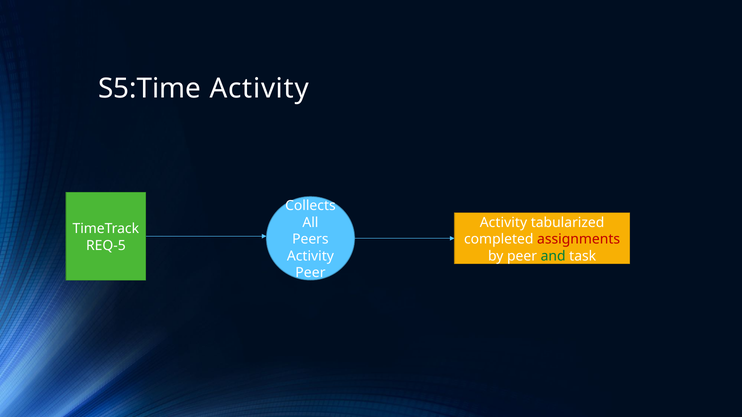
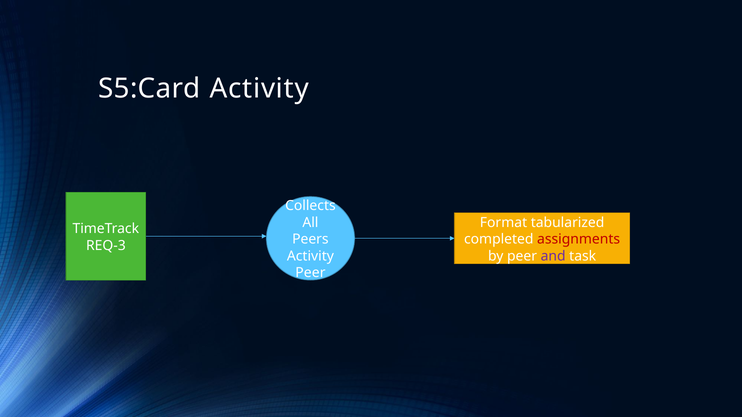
S5:Time: S5:Time -> S5:Card (149, 89)
Activity: Activity -> Format (503, 223)
REQ-5: REQ-5 -> REQ-3 (106, 246)
and colour: green -> purple (553, 256)
